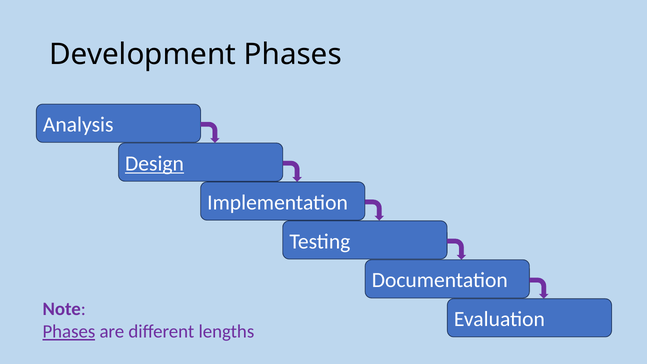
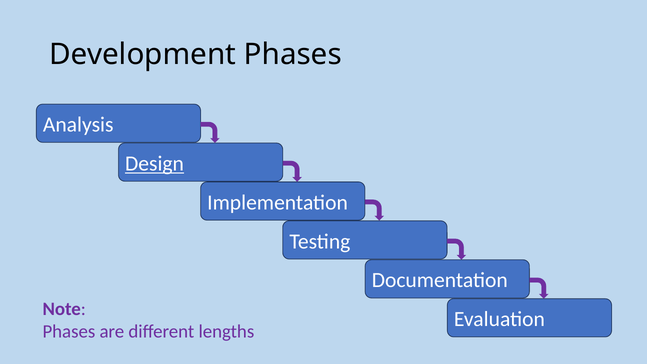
Phases underline: present -> none (69, 332)
